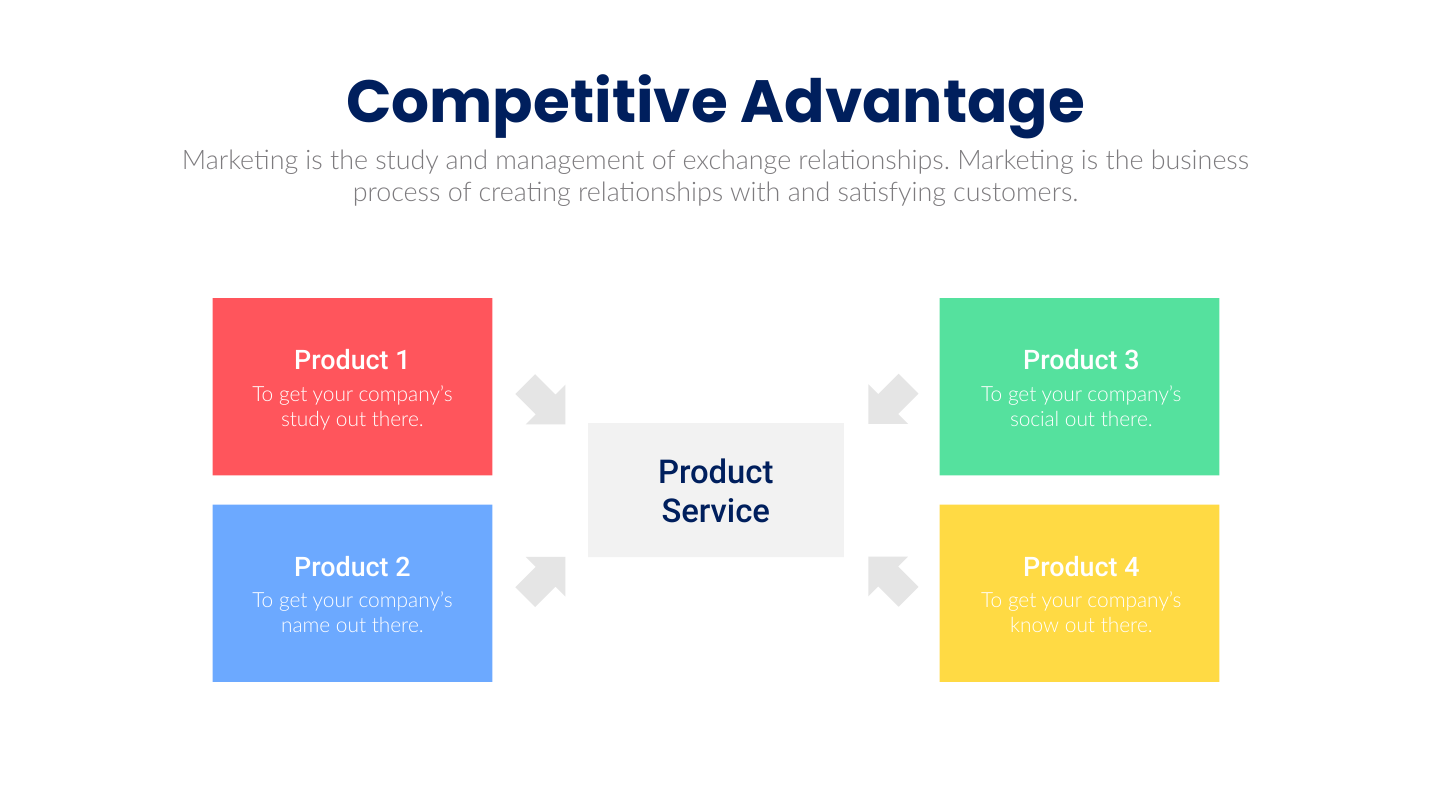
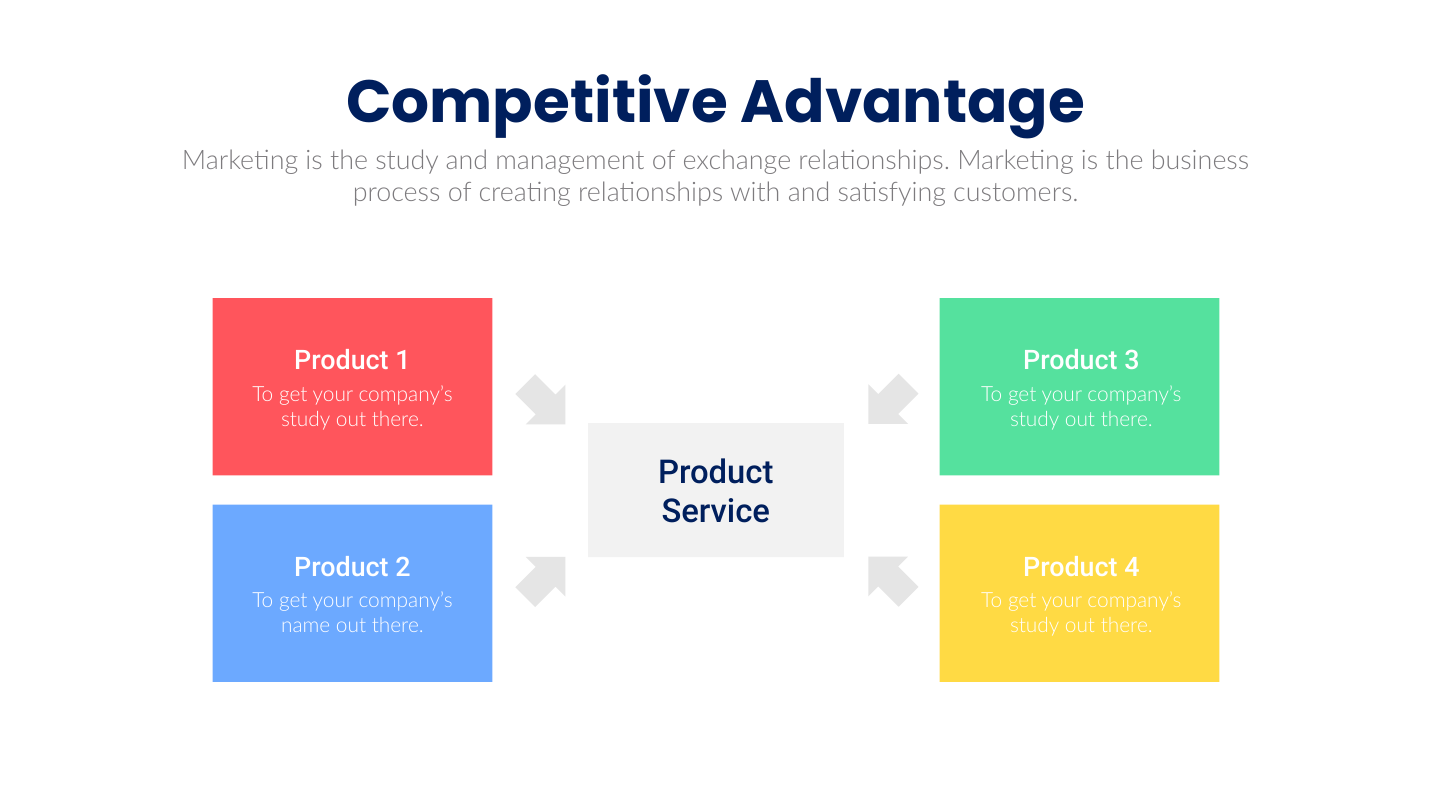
social: social -> study (1035, 419)
know: know -> study (1035, 626)
